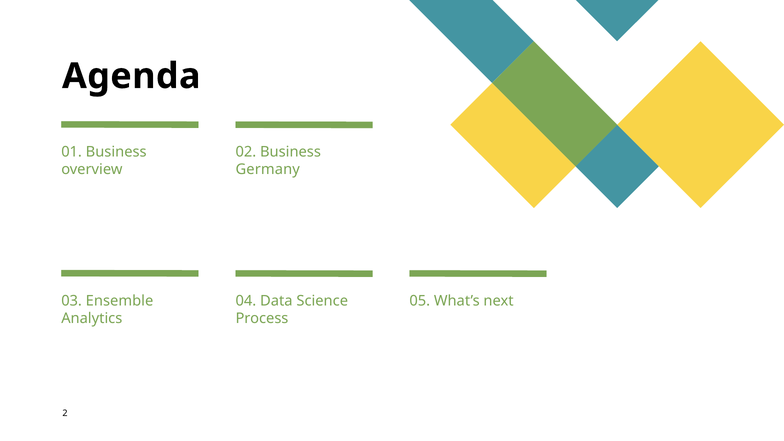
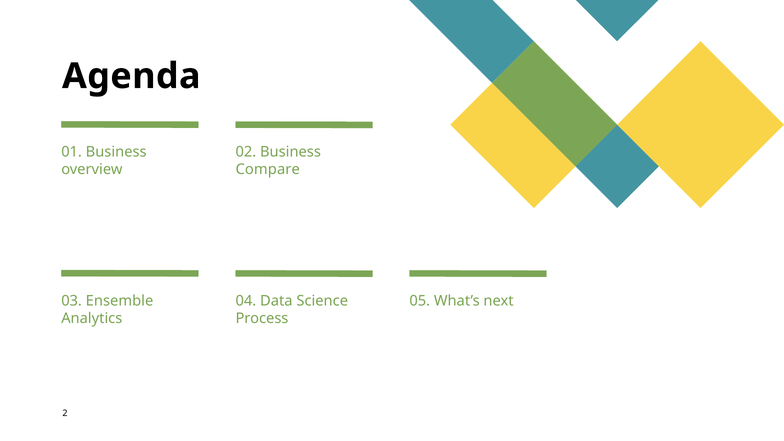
Germany: Germany -> Compare (268, 170)
